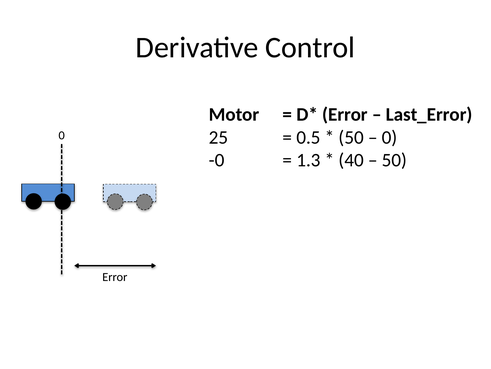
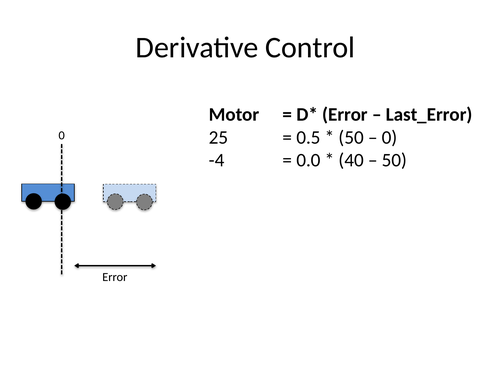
-0: -0 -> -4 (217, 160)
1.3: 1.3 -> 0.0 (308, 160)
